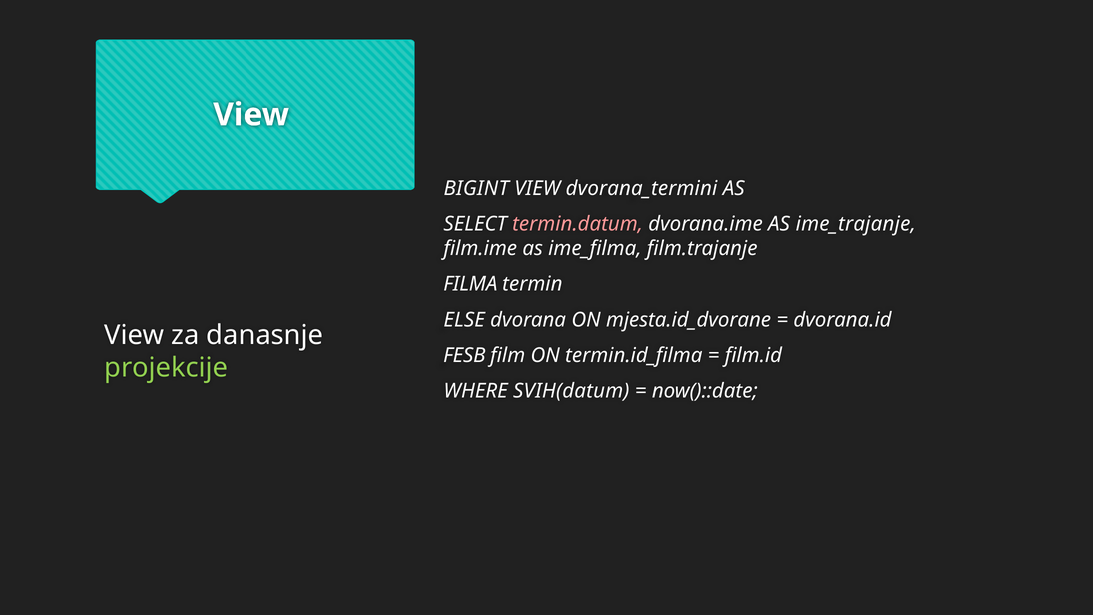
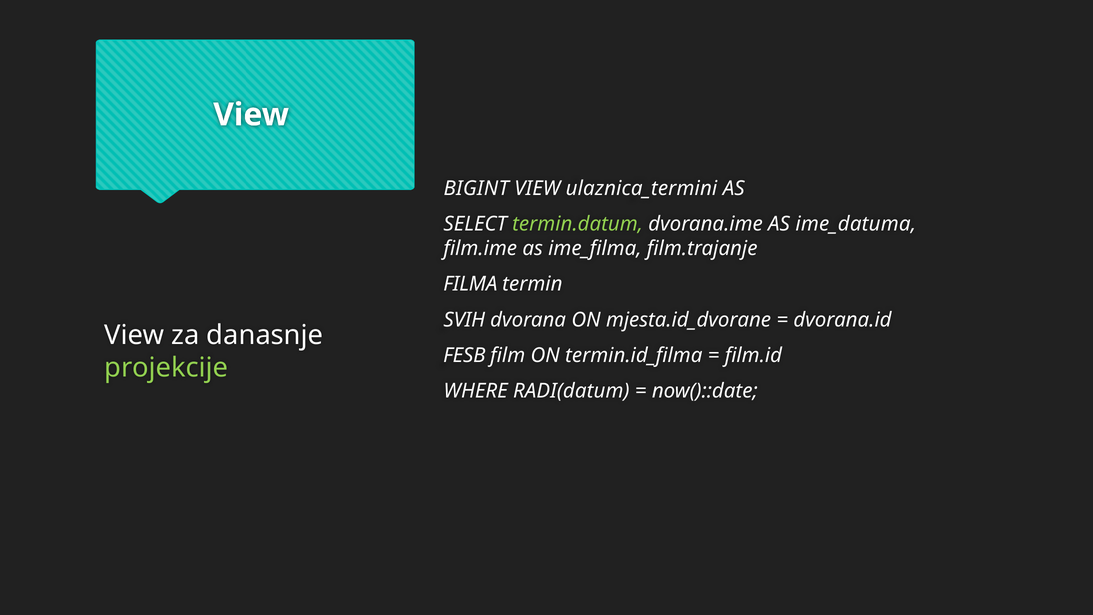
dvorana_termini: dvorana_termini -> ulaznica_termini (641, 188)
termin.datum colour: pink -> light green (578, 224)
ime_trajanje: ime_trajanje -> ime_datuma (856, 224)
ELSE: ELSE -> SVIH (464, 320)
SVIH(datum: SVIH(datum -> RADI(datum (571, 391)
